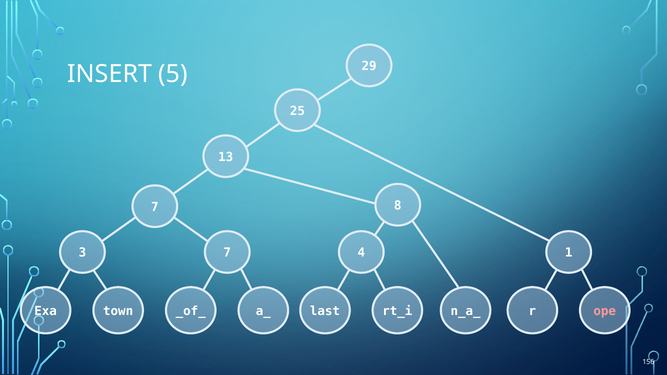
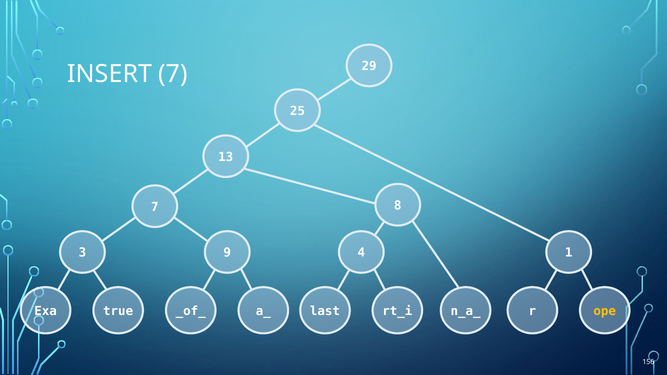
INSERT 5: 5 -> 7 (173, 74)
3 7: 7 -> 9 (227, 253)
town: town -> true (118, 311)
ope colour: pink -> yellow (605, 311)
